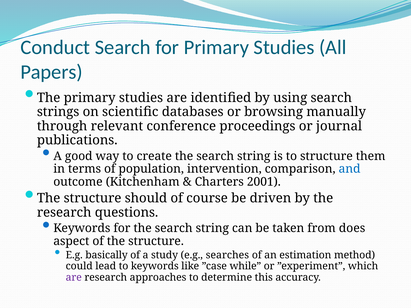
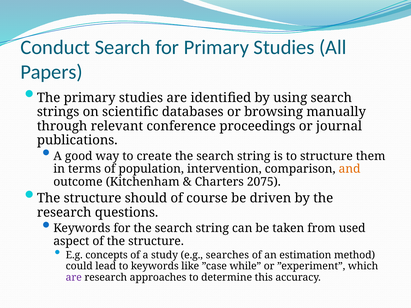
and colour: blue -> orange (350, 169)
2001: 2001 -> 2075 (264, 182)
does: does -> used (352, 229)
basically: basically -> concepts (107, 255)
